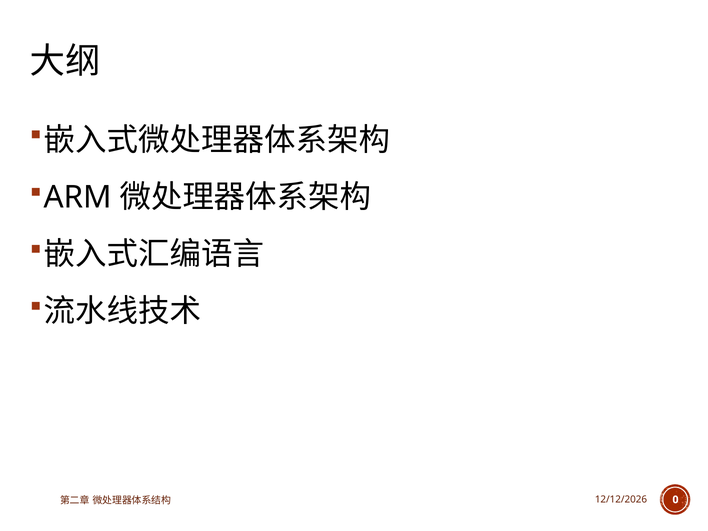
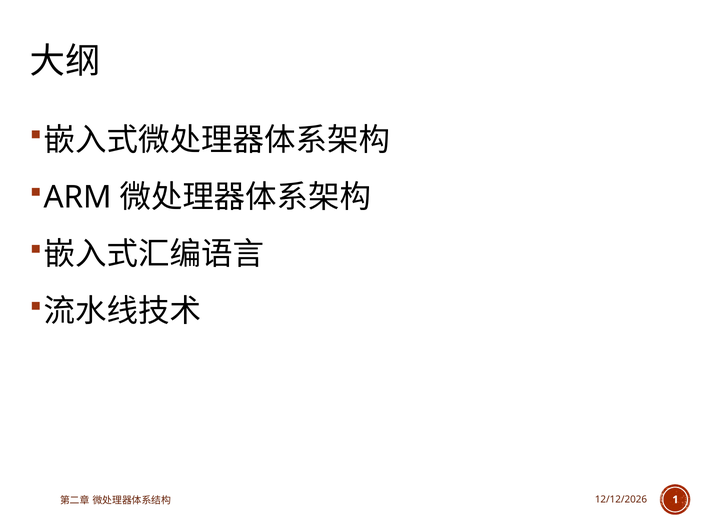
0: 0 -> 1 (675, 500)
